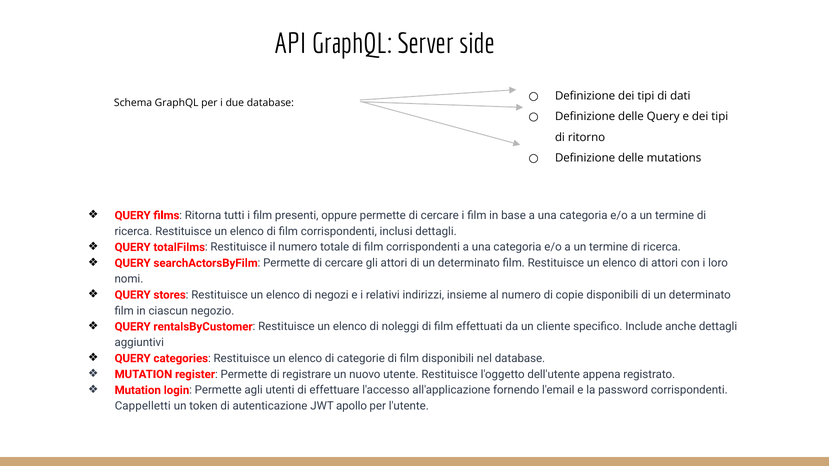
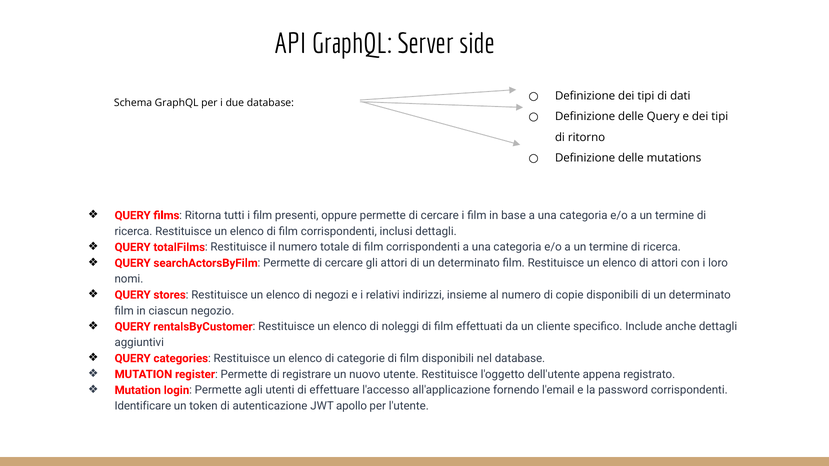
Cappelletti: Cappelletti -> Identificare (143, 406)
